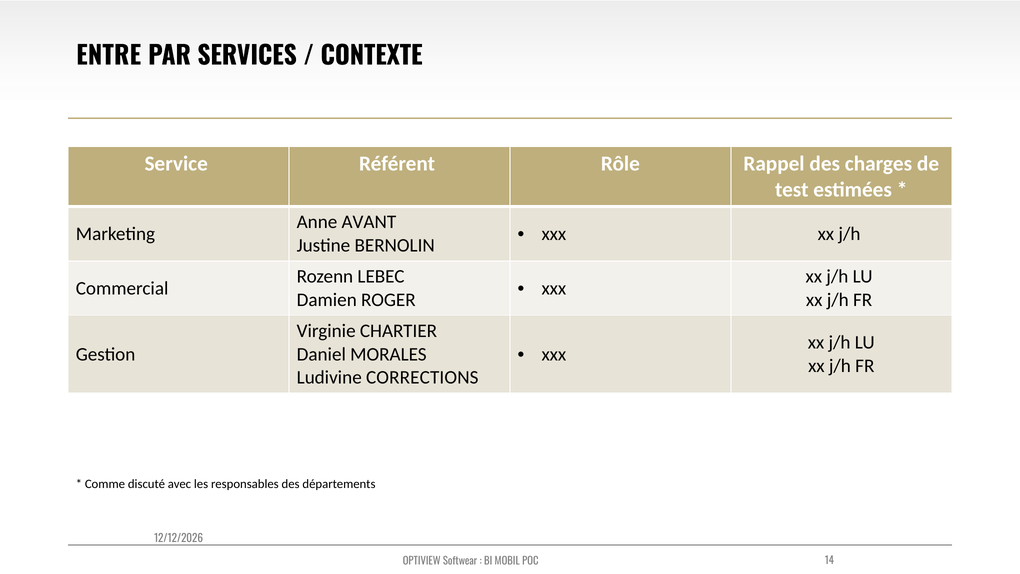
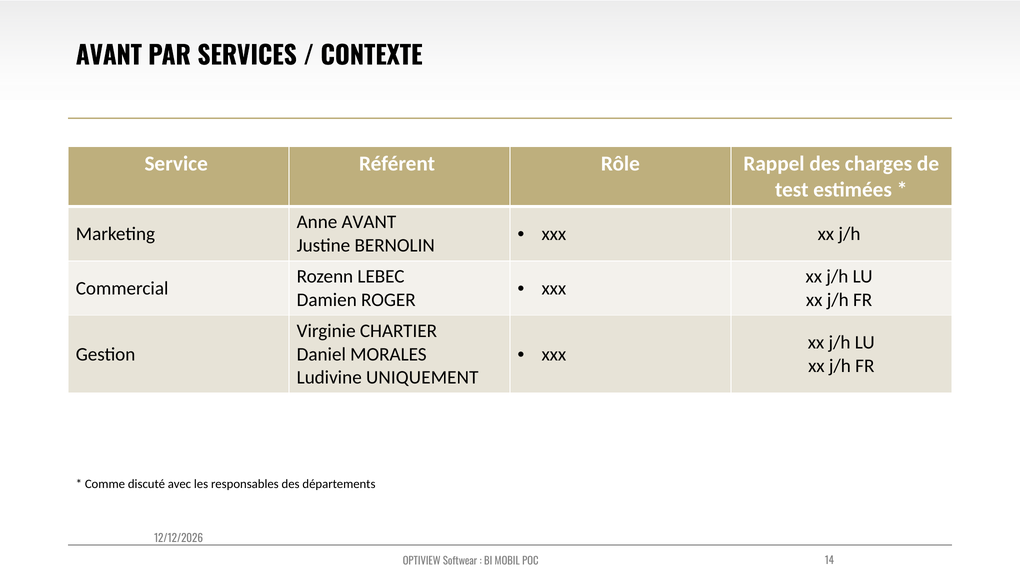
ENTRE: ENTRE -> AVANT (109, 56)
CORRECTIONS: CORRECTIONS -> UNIQUEMENT (422, 377)
